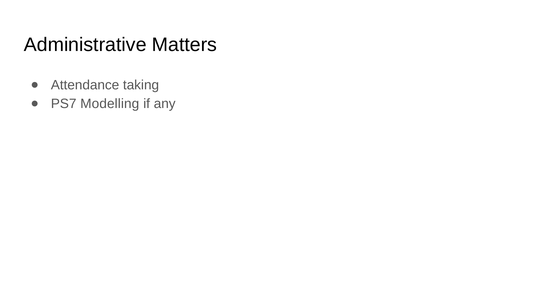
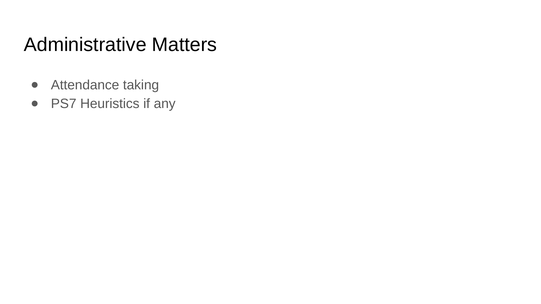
Modelling: Modelling -> Heuristics (110, 104)
